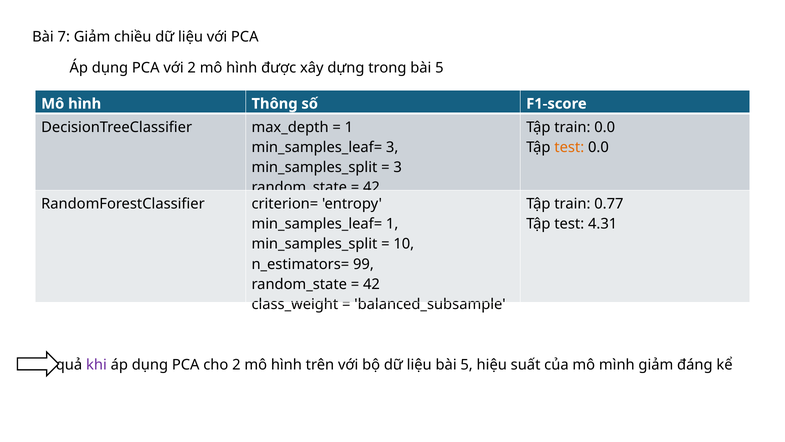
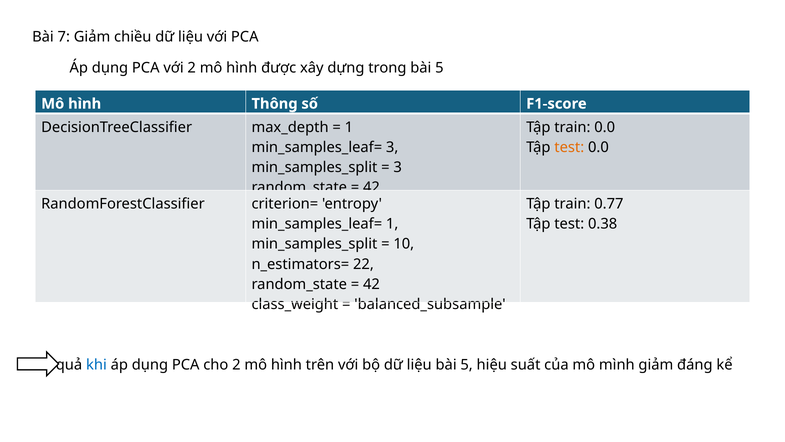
4.31: 4.31 -> 0.38 (603, 224)
99: 99 -> 22 (363, 264)
khi colour: purple -> blue (96, 365)
